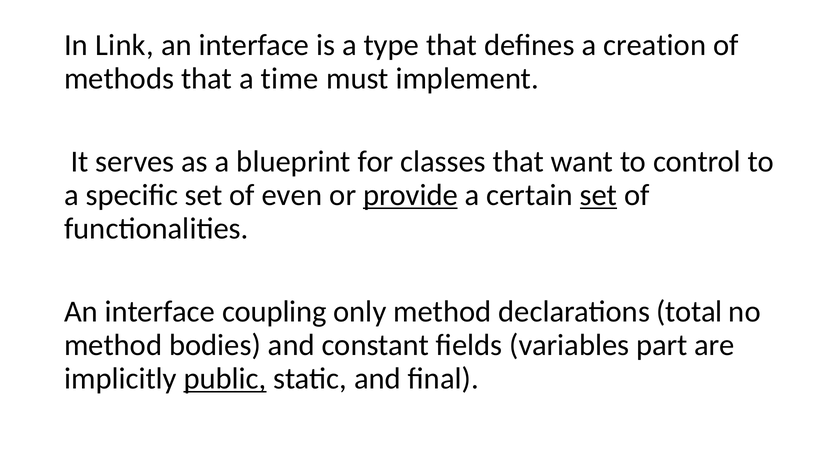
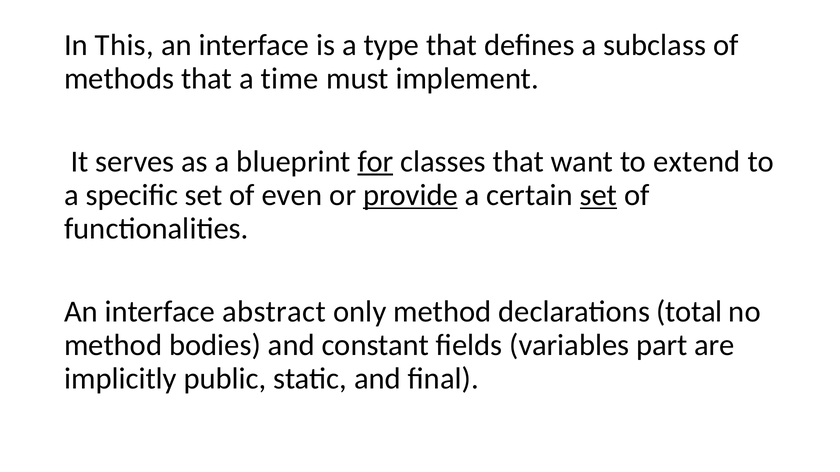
Link: Link -> This (124, 45)
creation: creation -> subclass (655, 45)
for underline: none -> present (376, 162)
control: control -> extend (697, 162)
coupling: coupling -> abstract (274, 312)
public underline: present -> none (225, 379)
